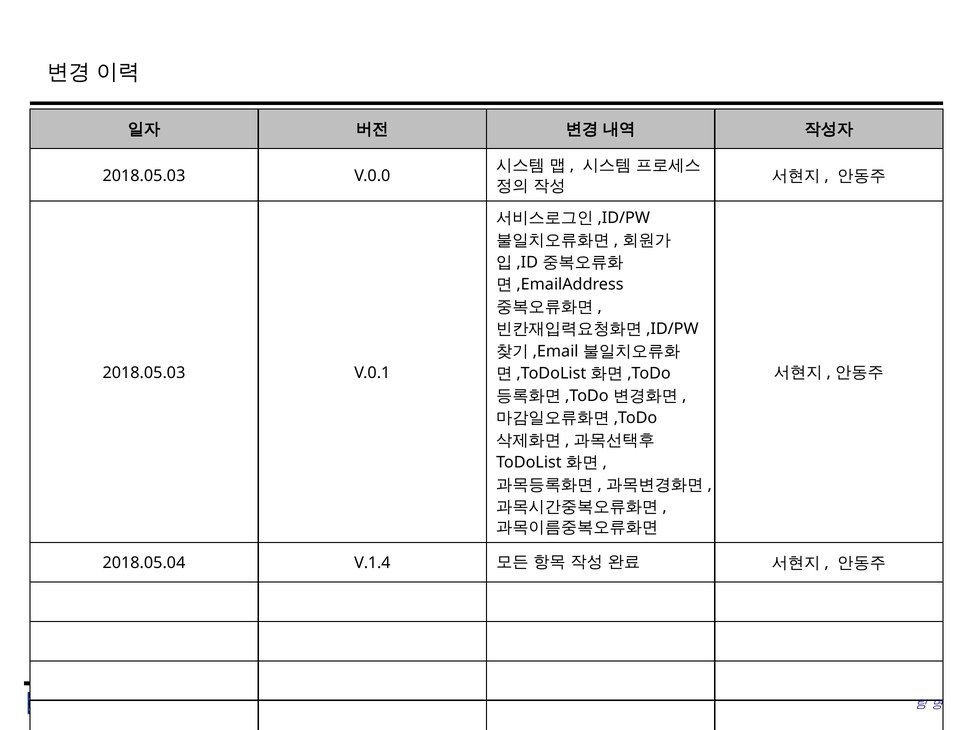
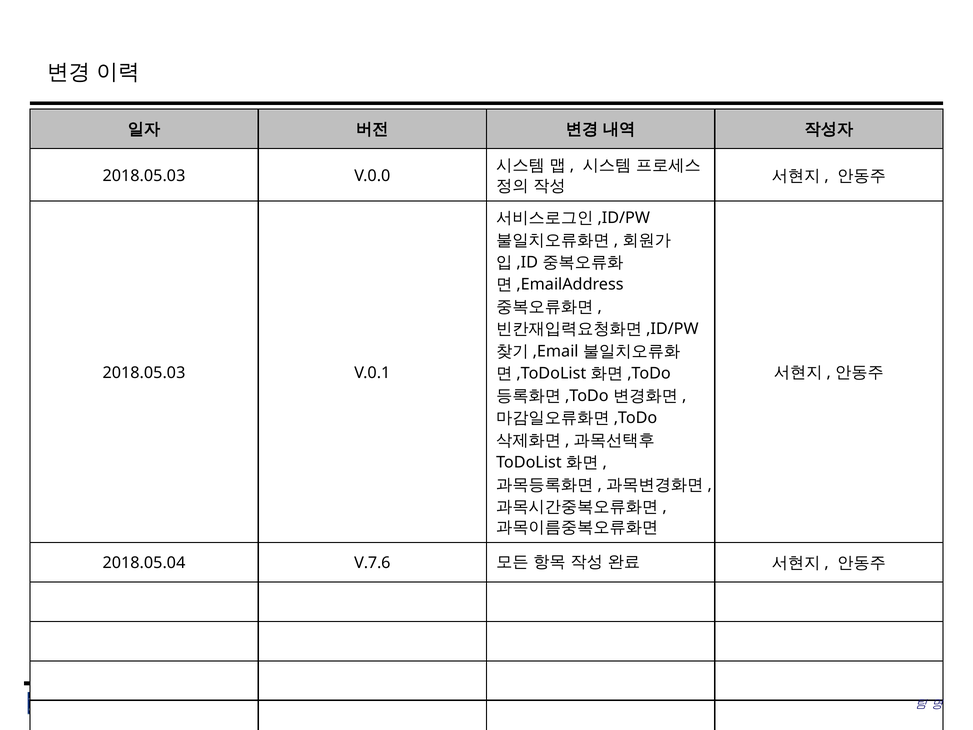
V.1.4: V.1.4 -> V.7.6 (372, 563)
